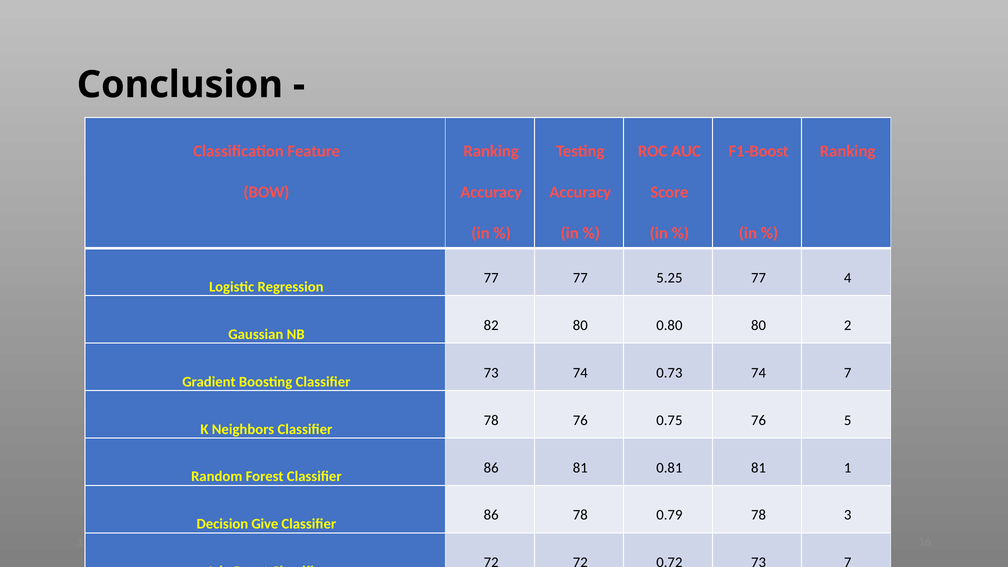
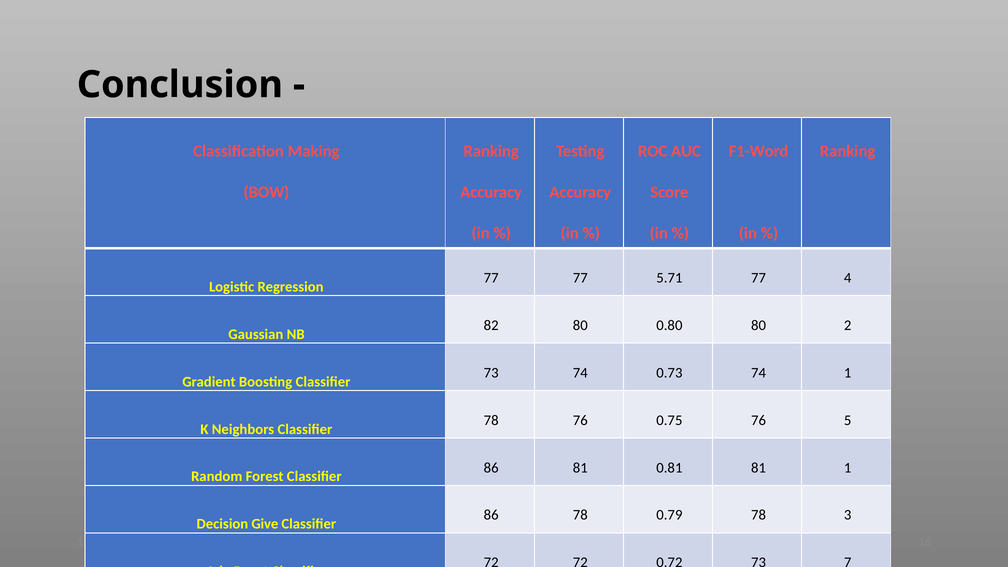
Feature: Feature -> Making (314, 151)
F1-Boost: F1-Boost -> F1-Word (759, 151)
5.25: 5.25 -> 5.71 (669, 278)
74 7: 7 -> 1 (848, 373)
